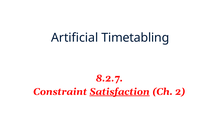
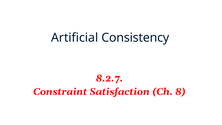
Timetabling: Timetabling -> Consistency (135, 38)
Satisfaction underline: present -> none (120, 92)
2: 2 -> 8 (180, 92)
